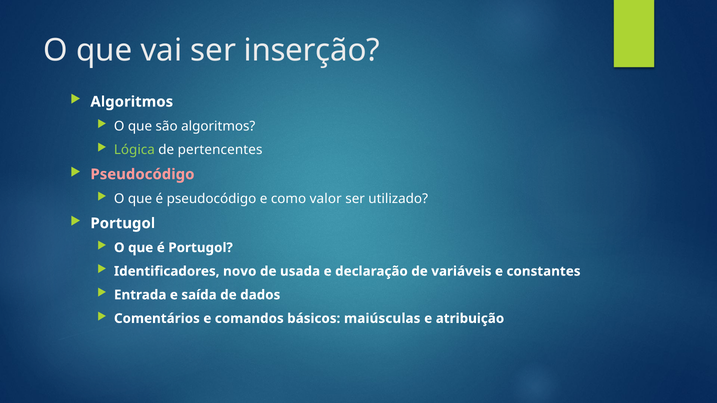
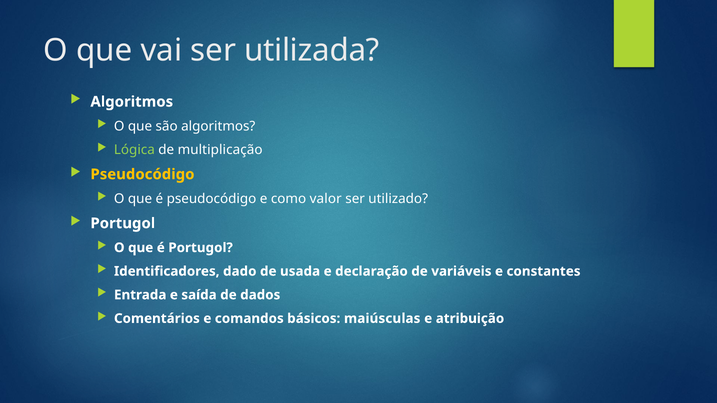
inserção: inserção -> utilizada (312, 50)
pertencentes: pertencentes -> multiplicação (220, 150)
Pseudocódigo colour: pink -> yellow (142, 174)
novo: novo -> dado (240, 271)
